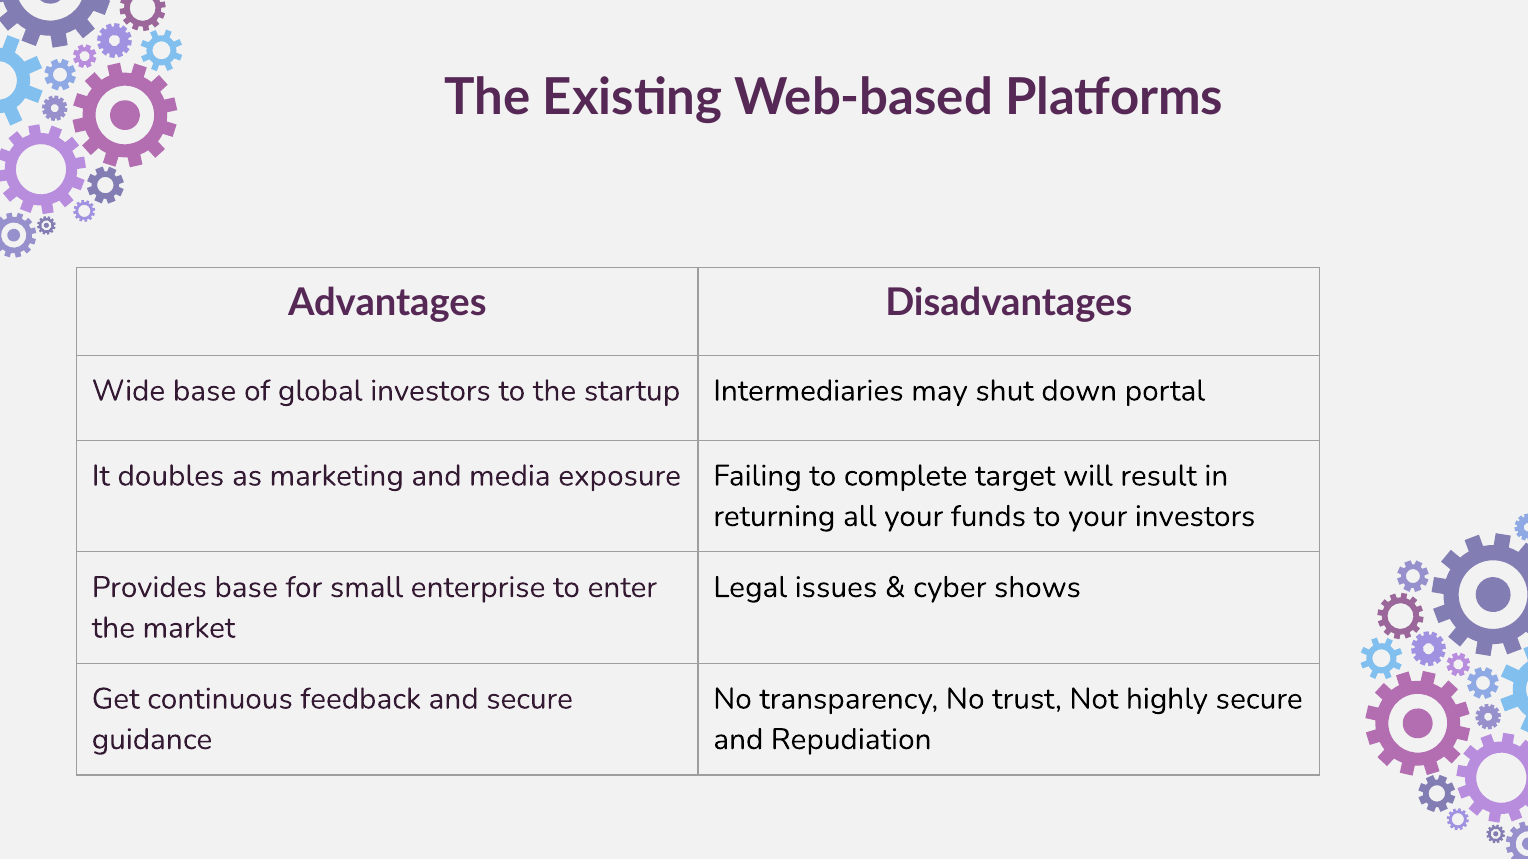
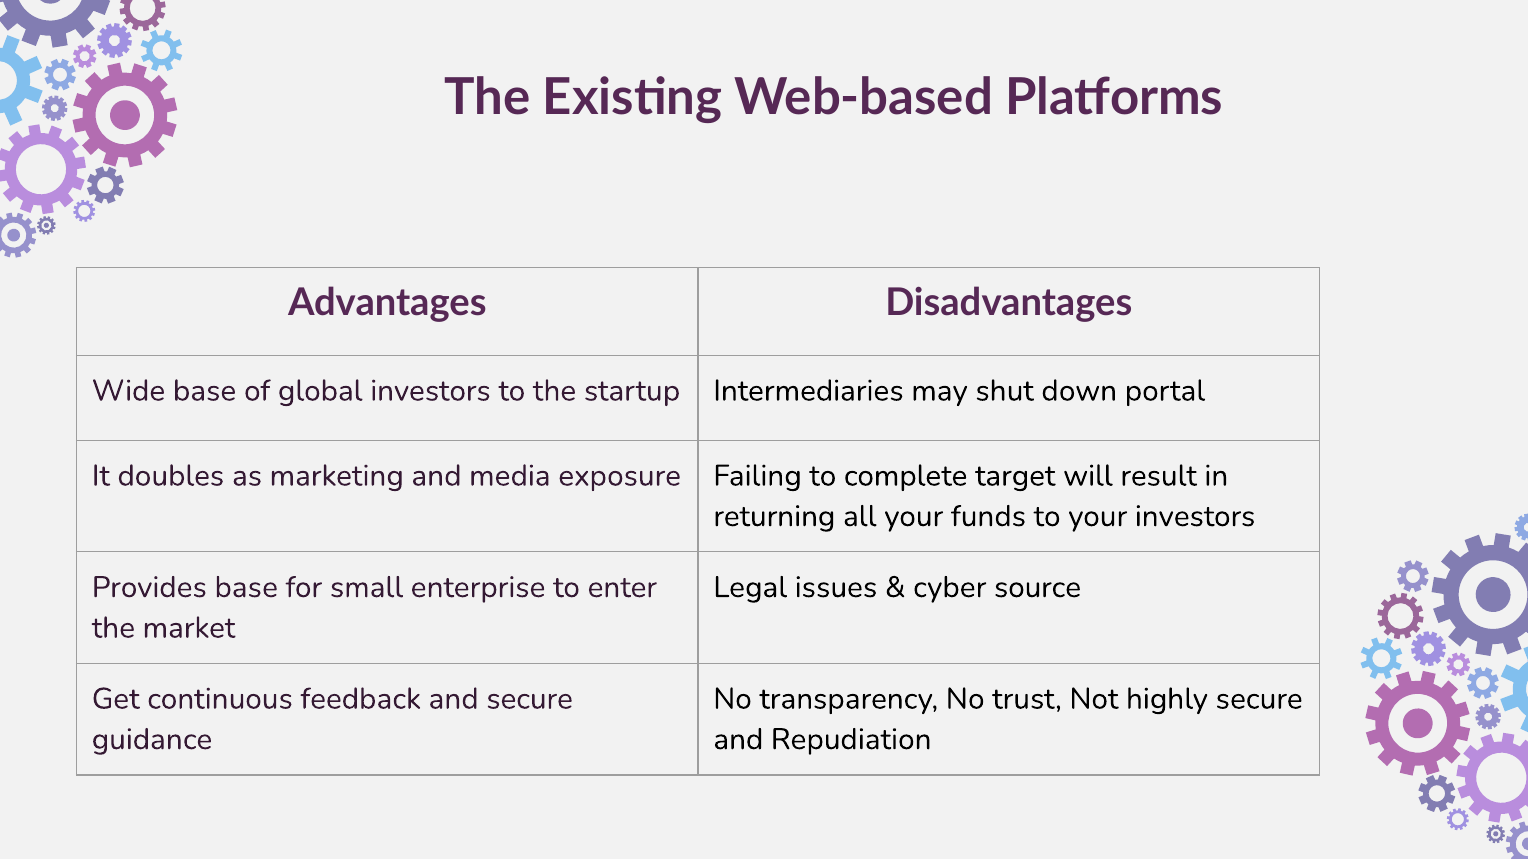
shows: shows -> source (1038, 588)
